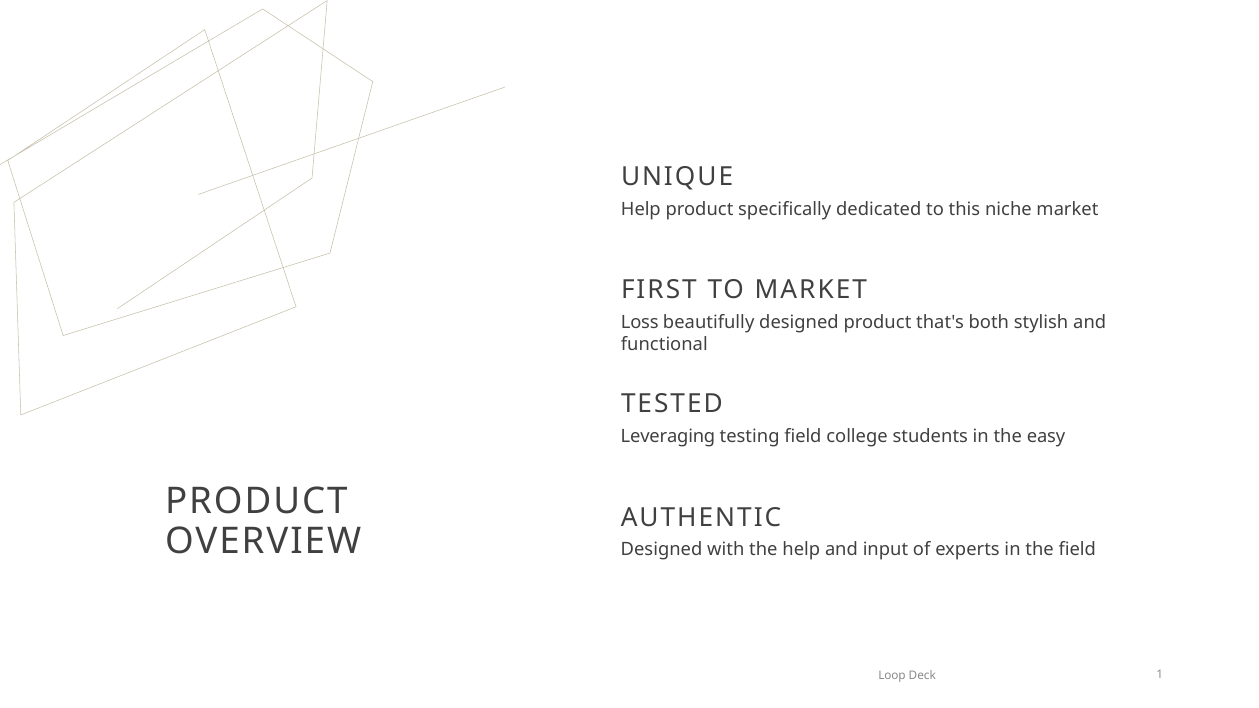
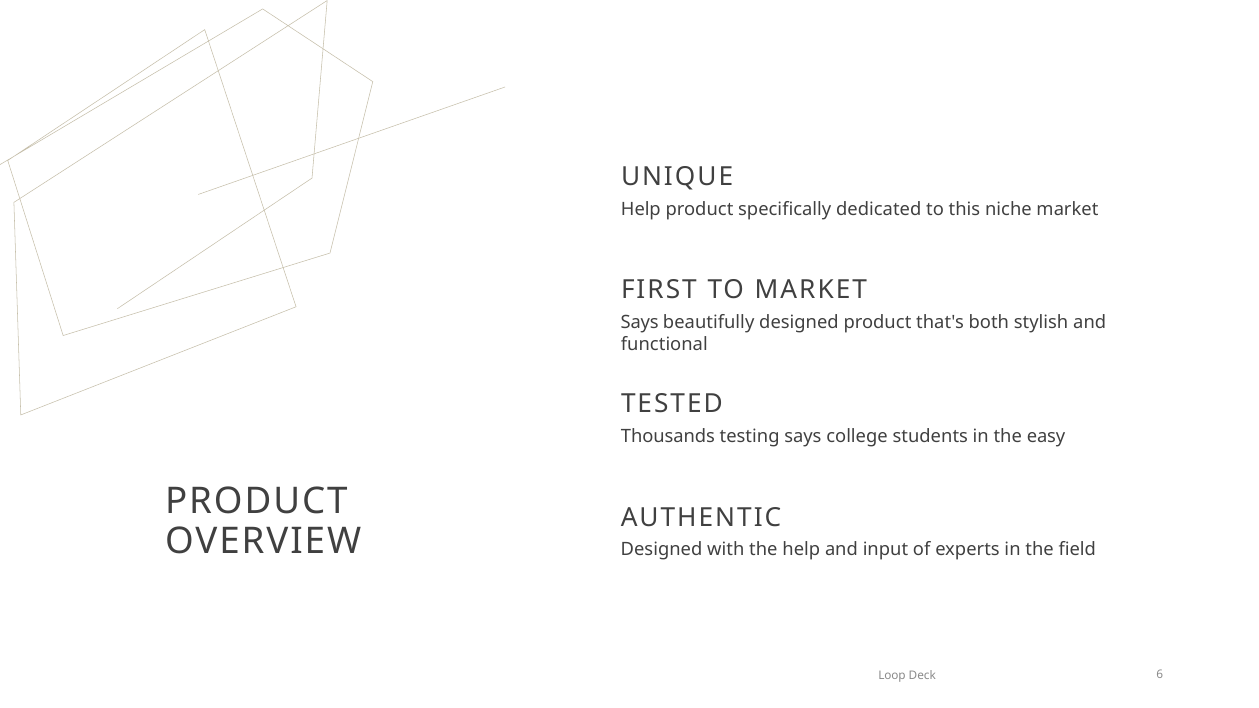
Loss: Loss -> Says (640, 323)
Leveraging: Leveraging -> Thousands (668, 436)
testing field: field -> says (803, 436)
1: 1 -> 6 (1160, 675)
